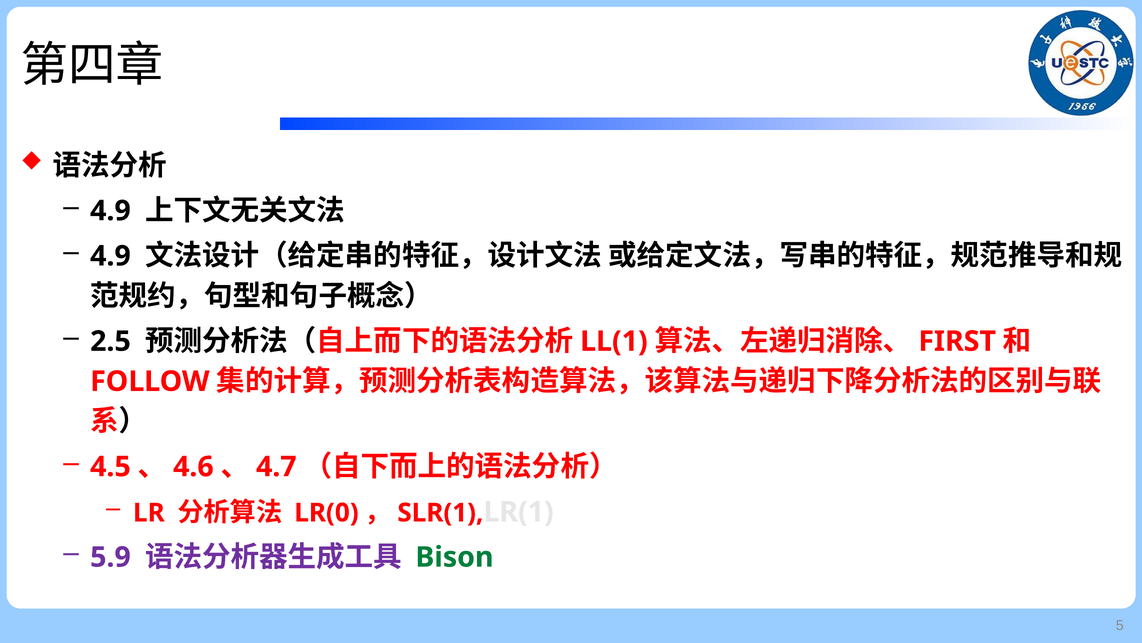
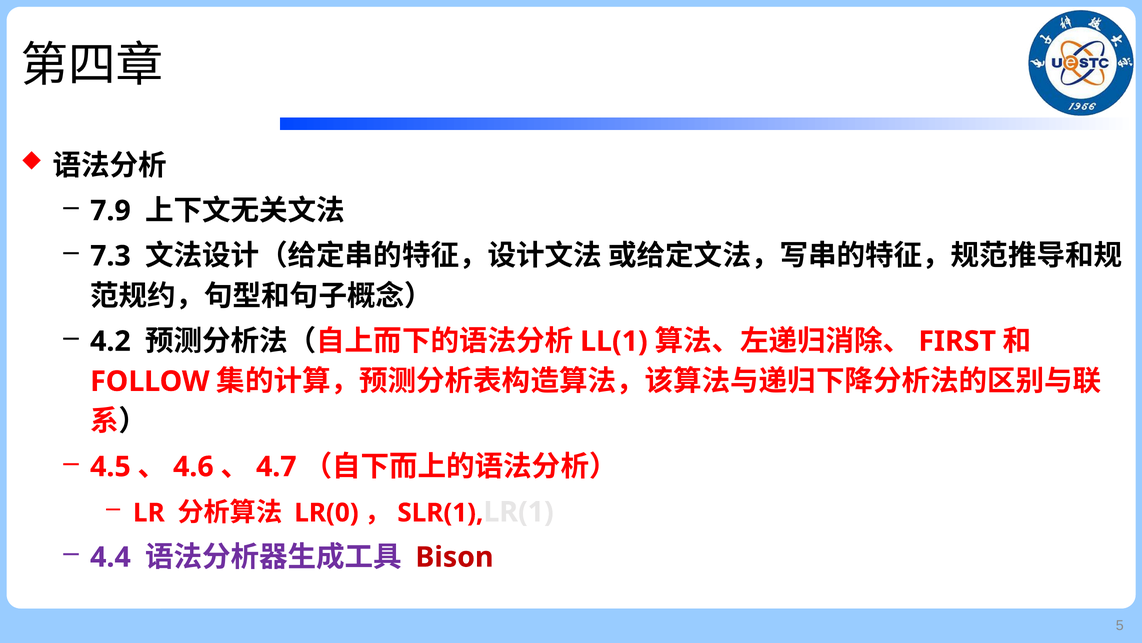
4.9: 4.9 -> 7.9 (110, 211)
4.9: 4.9 -> 7.3 (110, 256)
2.5: 2.5 -> 4.2 (110, 341)
5.9: 5.9 -> 4.4 (110, 557)
Bison colour: green -> red (454, 557)
